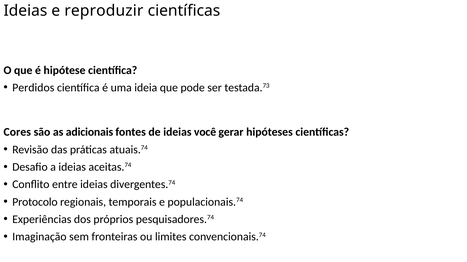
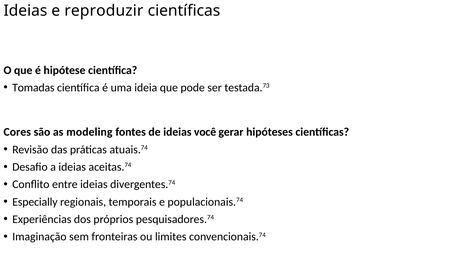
Perdidos: Perdidos -> Tomadas (33, 88)
adicionais: adicionais -> modeling (89, 132)
Protocolo: Protocolo -> Especially (35, 202)
